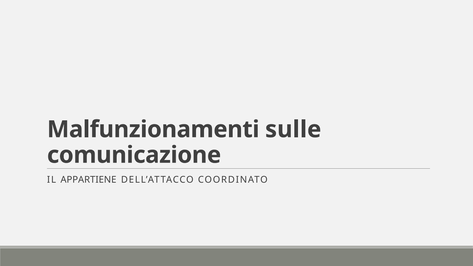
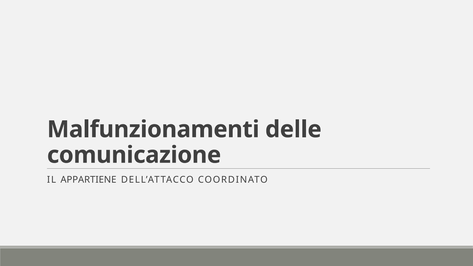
sulle: sulle -> delle (293, 129)
